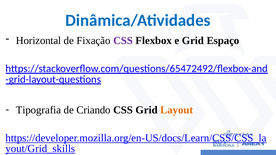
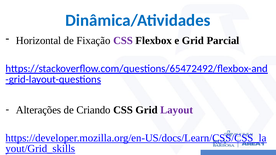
Espaço: Espaço -> Parcial (223, 41)
Tipografia: Tipografia -> Alterações (39, 110)
Layout colour: orange -> purple (177, 110)
